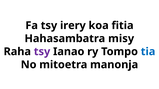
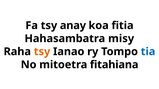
irery: irery -> anay (73, 26)
tsy colour: purple -> orange (42, 52)
manonja: manonja -> fitahiana (114, 65)
